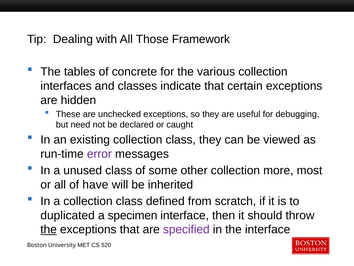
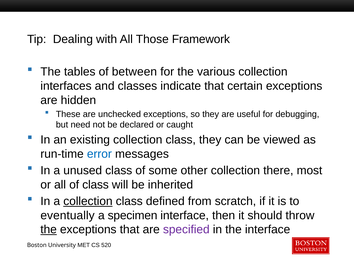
concrete: concrete -> between (134, 72)
error colour: purple -> blue (99, 154)
more: more -> there (278, 170)
of have: have -> class (96, 184)
collection underline: none -> present (88, 201)
duplicated: duplicated -> eventually (68, 215)
